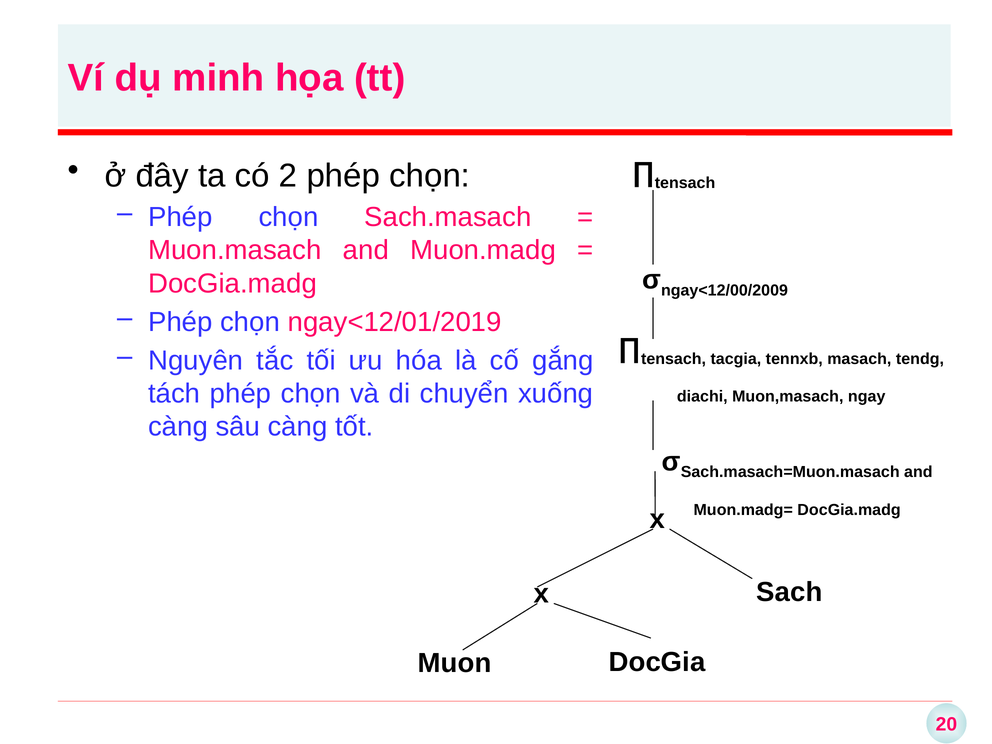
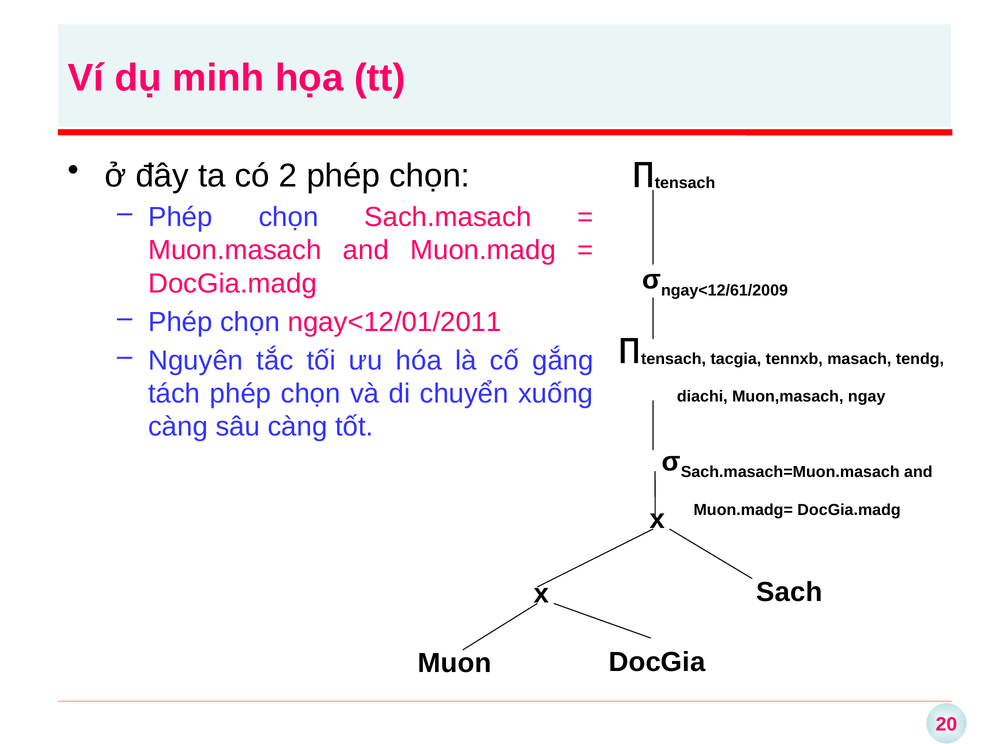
ngay<12/00/2009: ngay<12/00/2009 -> ngay<12/61/2009 (724, 290)
ngay<12/01/2019: ngay<12/01/2019 -> ngay<12/01/2011 (395, 322)
